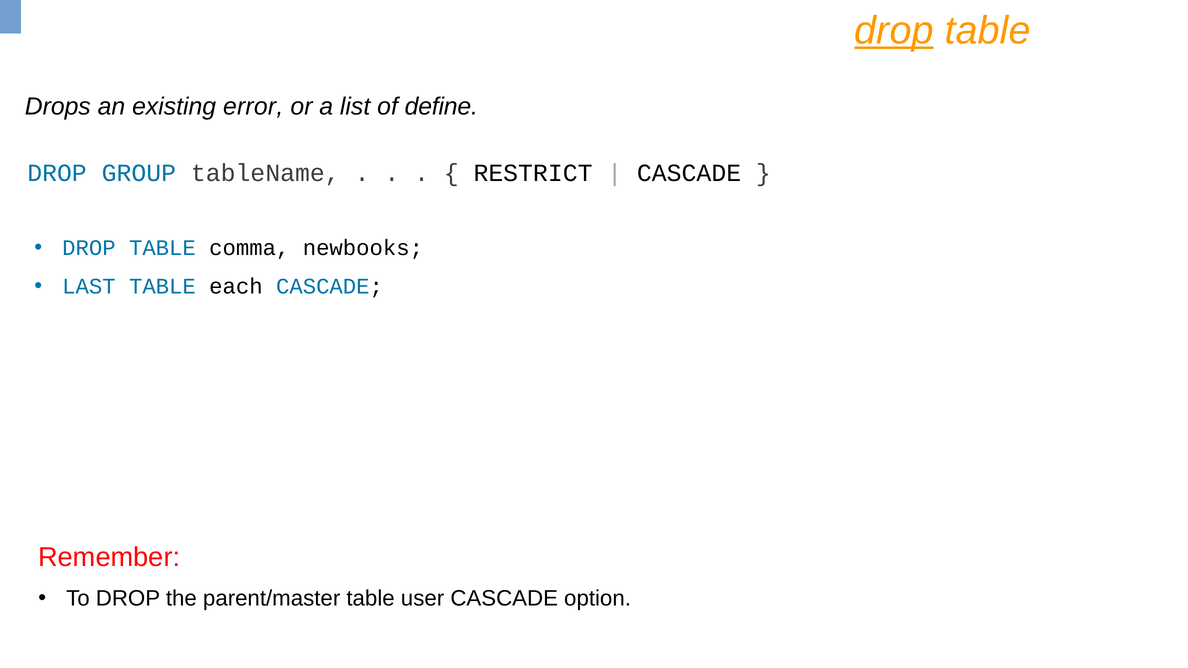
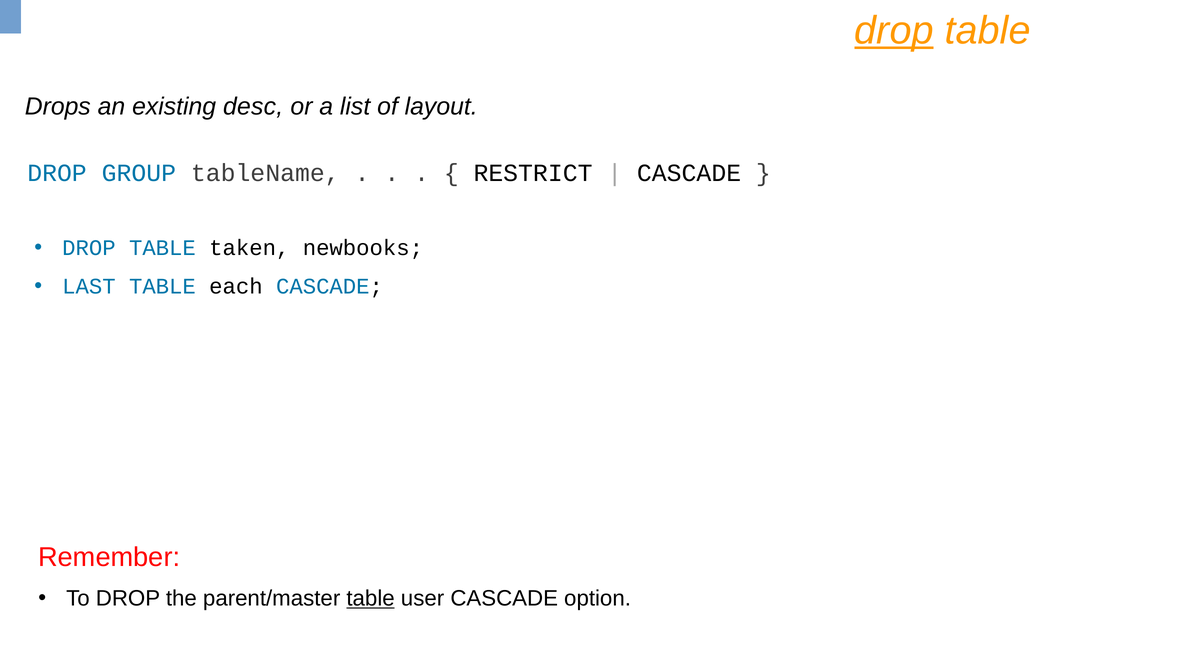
error: error -> desc (253, 106)
define: define -> layout (441, 106)
comma: comma -> taken (249, 248)
table underline: none -> present (371, 599)
